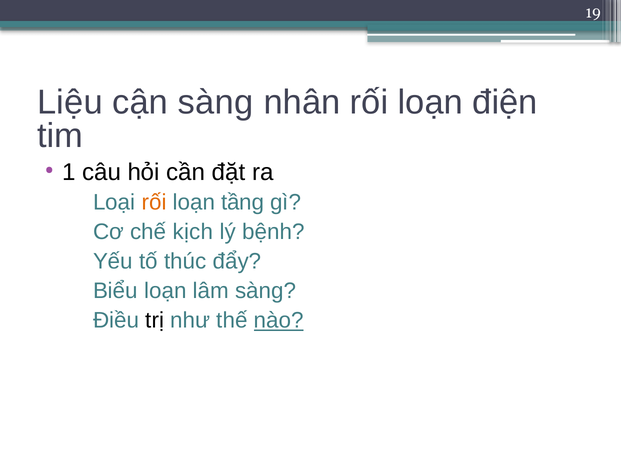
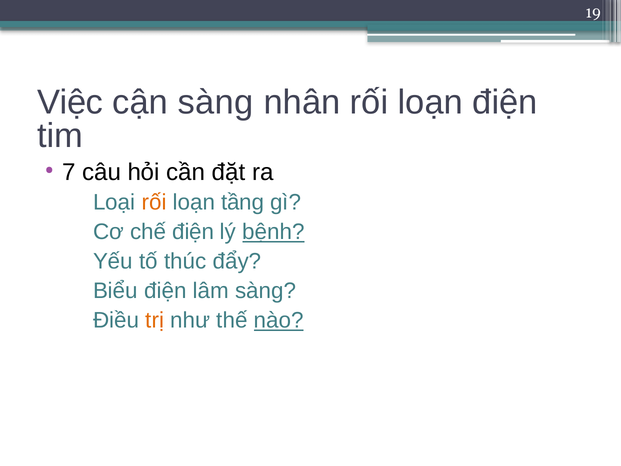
Liệu: Liệu -> Việc (70, 102)
1: 1 -> 7 (69, 172)
chế kịch: kịch -> điện (193, 232)
bệnh underline: none -> present (274, 232)
loạn: loạn -> điện (165, 291)
trị colour: black -> orange (155, 320)
